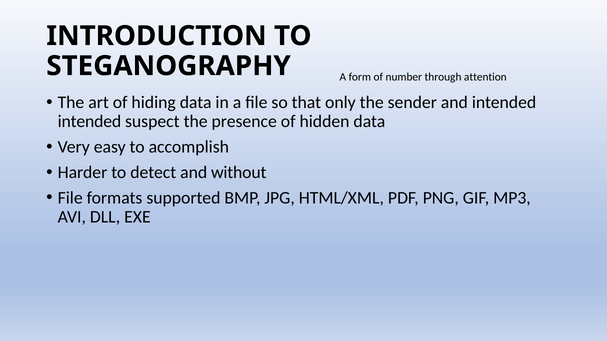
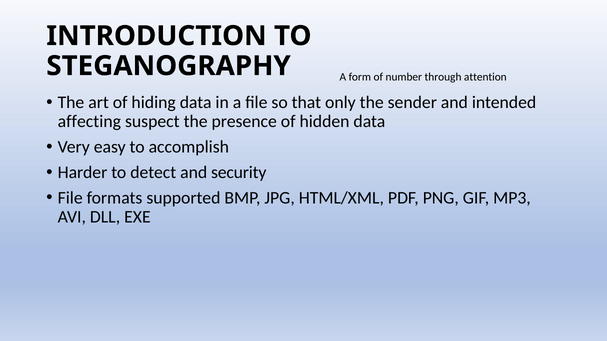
intended: intended -> affecting (89, 122)
without: without -> security (239, 173)
